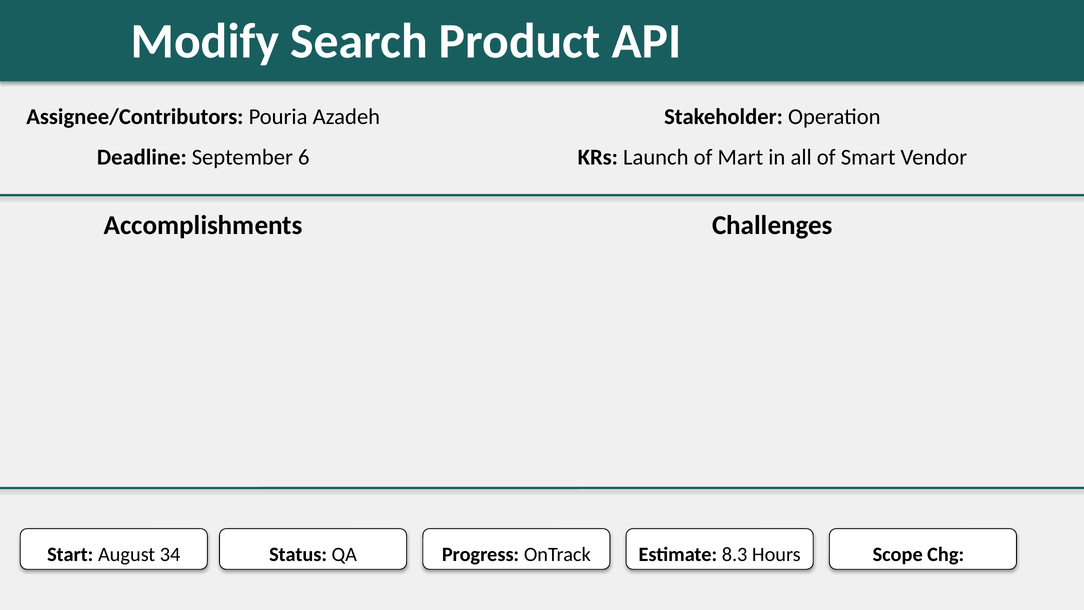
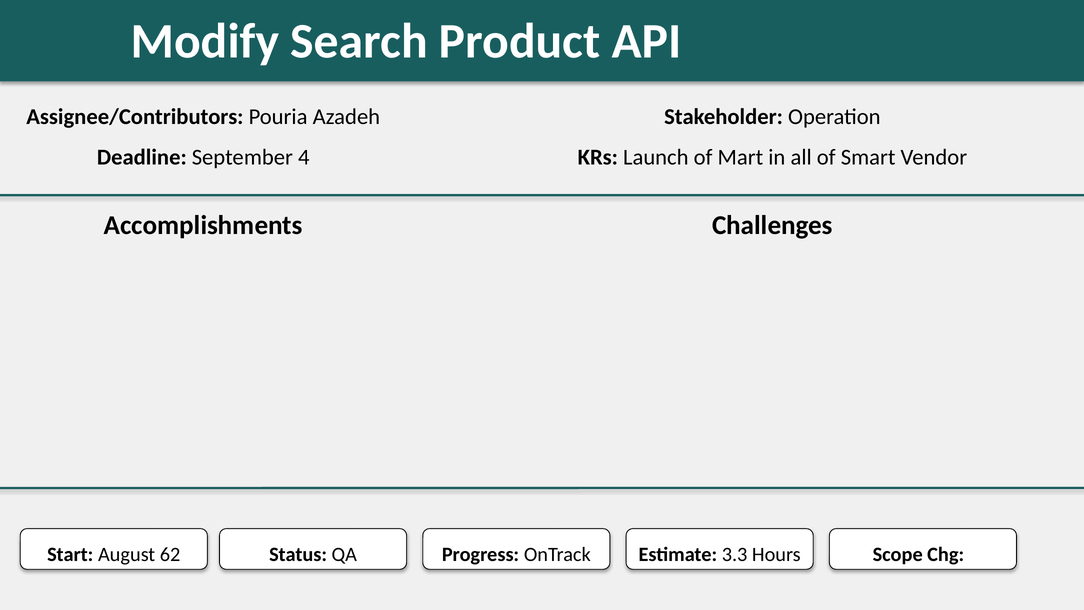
6: 6 -> 4 (304, 157)
34: 34 -> 62 (170, 554)
8.3: 8.3 -> 3.3 (735, 554)
